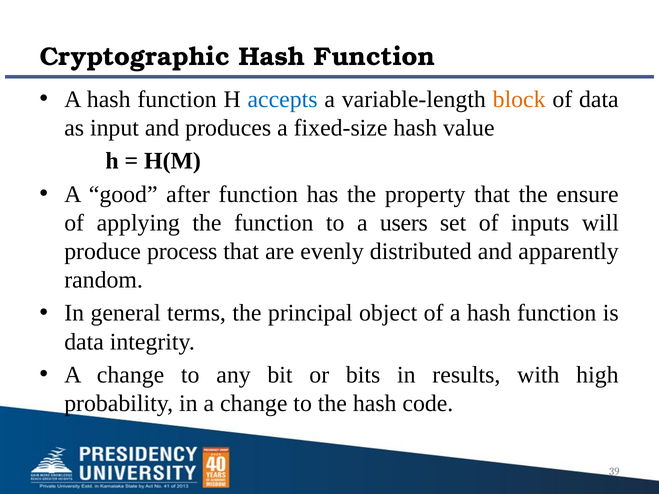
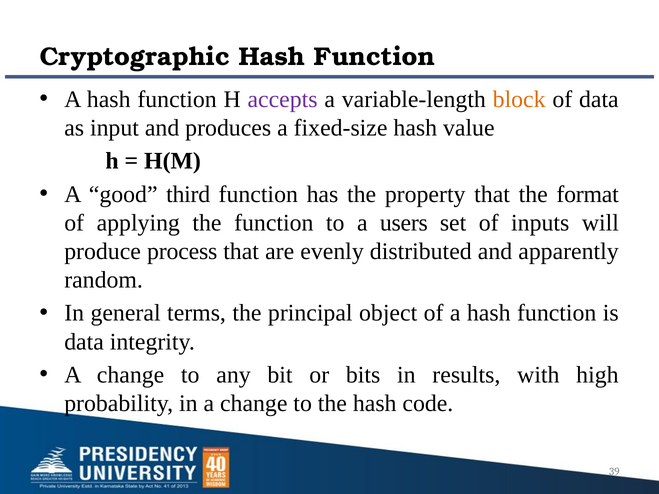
accepts colour: blue -> purple (283, 99)
after: after -> third (188, 194)
ensure: ensure -> format (588, 194)
